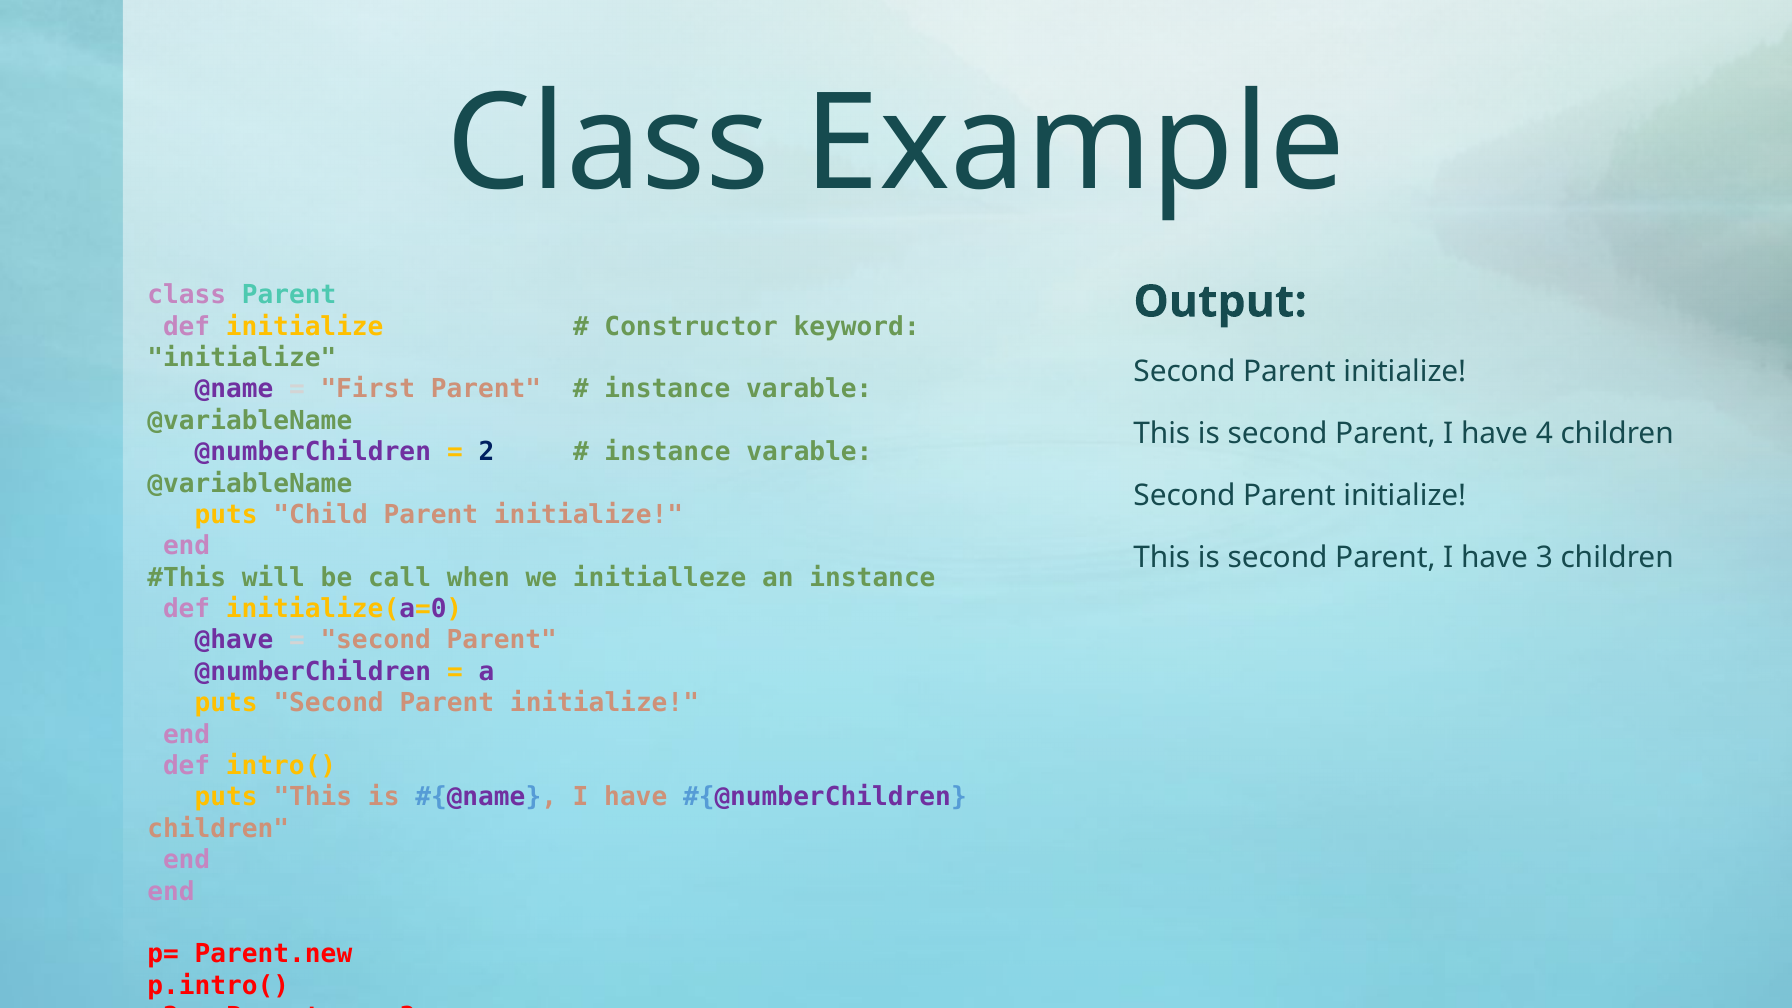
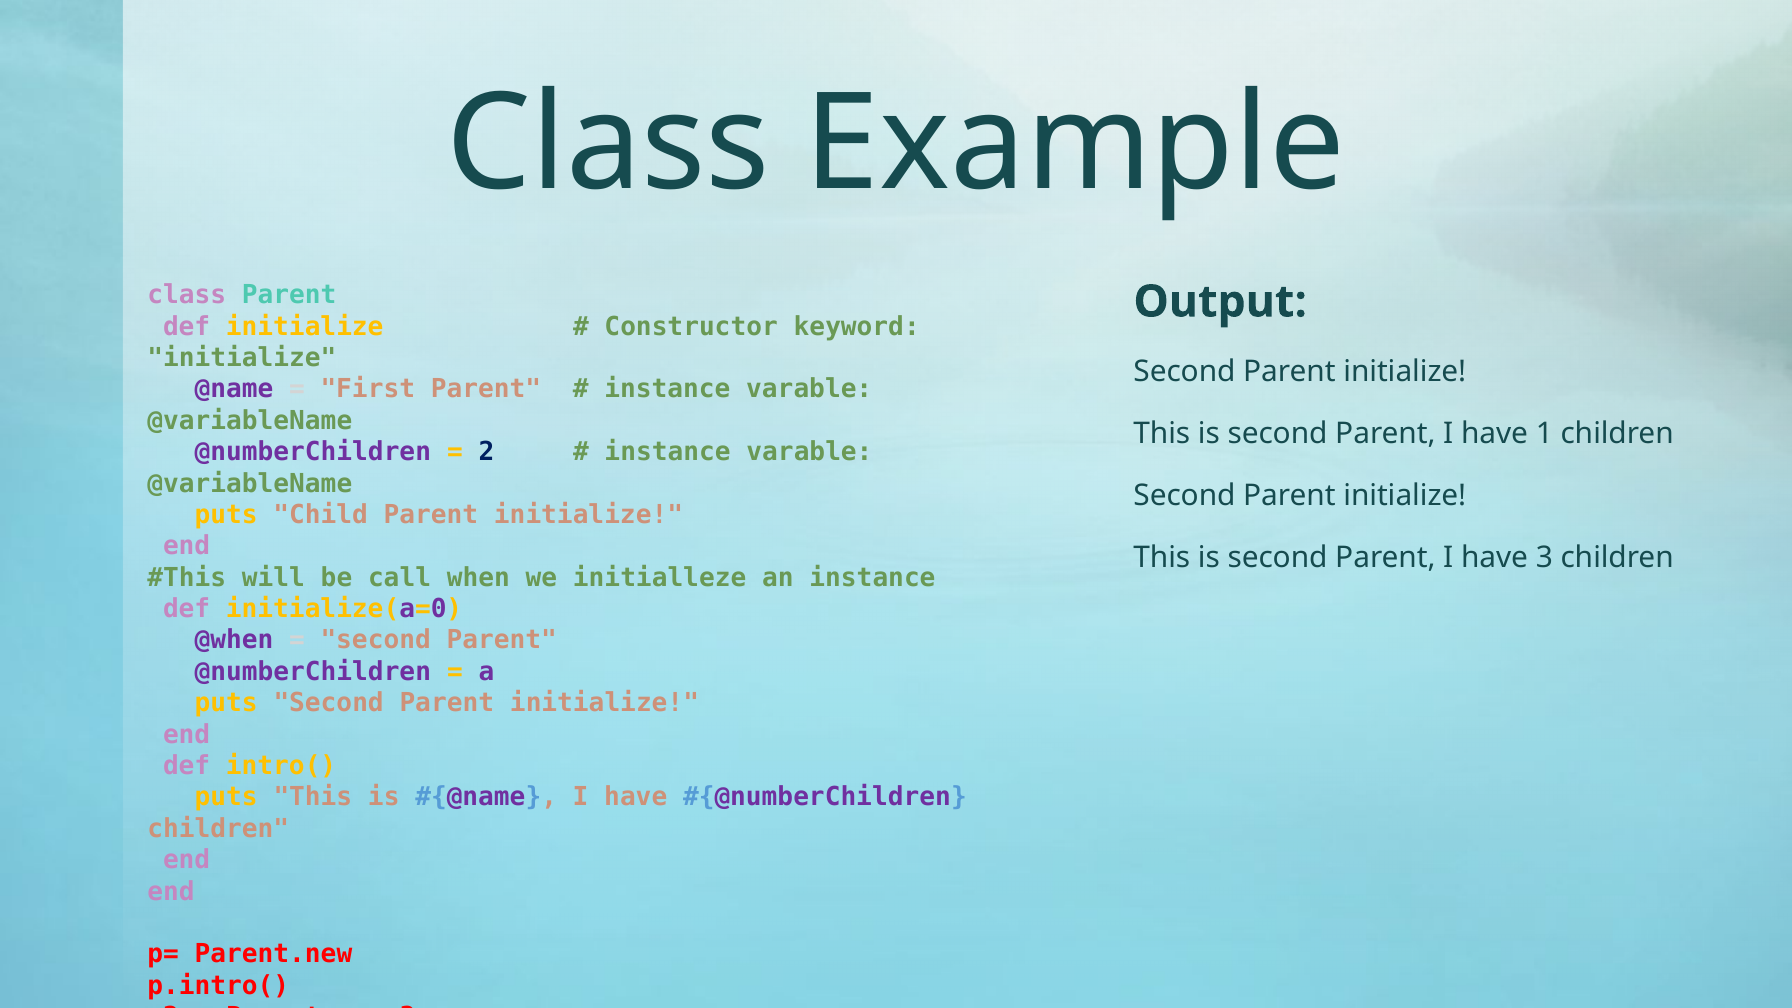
4: 4 -> 1 (1544, 434)
@have: @have -> @when (234, 641)
